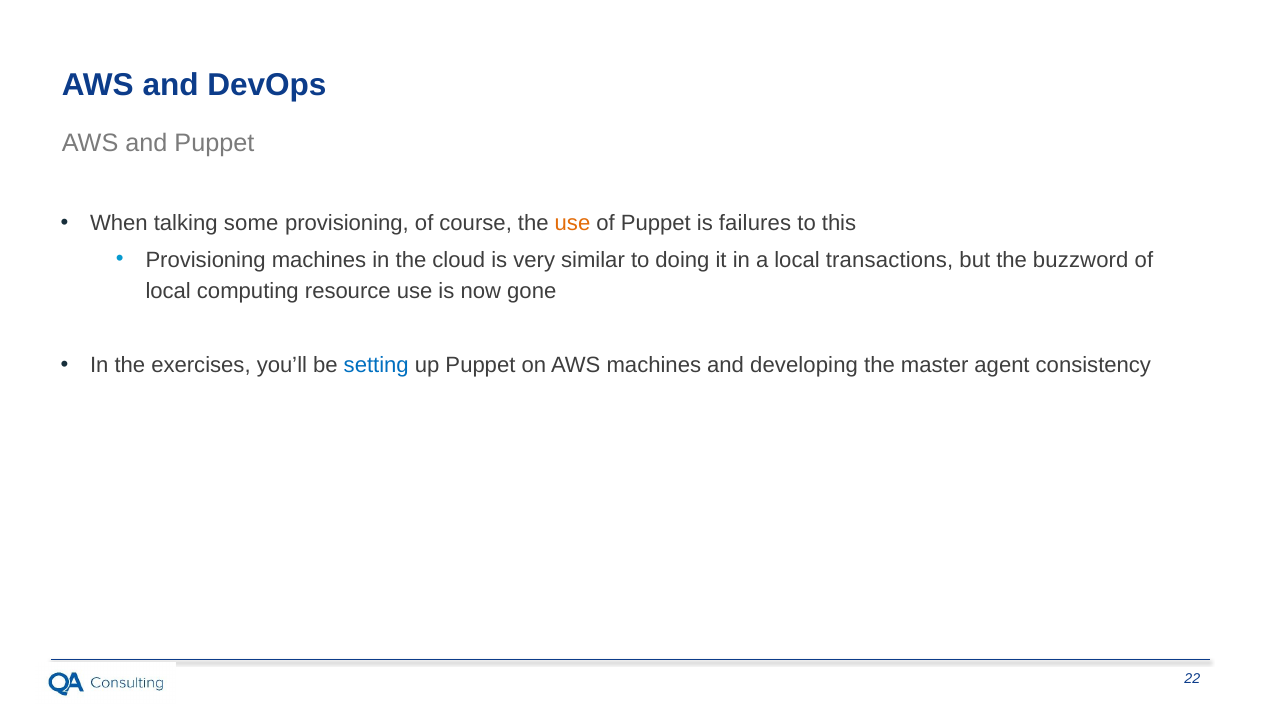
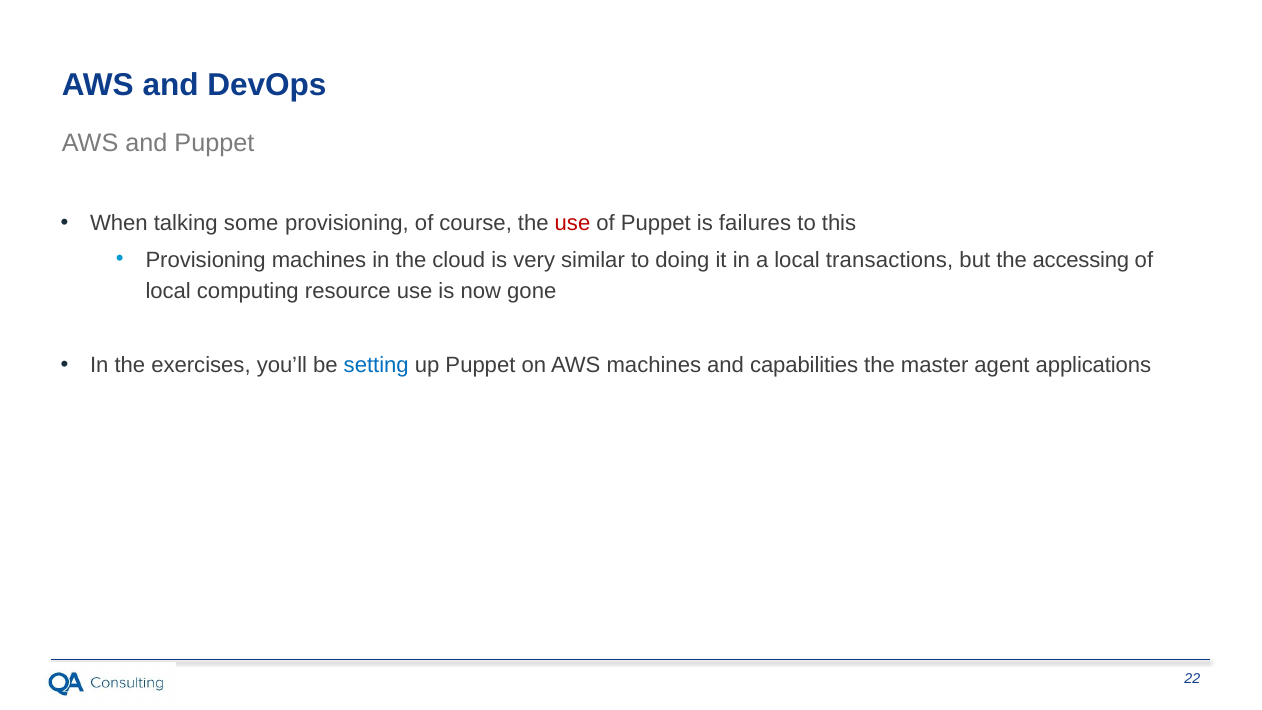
use colour: orange -> red (573, 223)
buzzword: buzzword -> accessing (1081, 260)
developing: developing -> capabilities (804, 365)
consistency: consistency -> applications (1093, 365)
